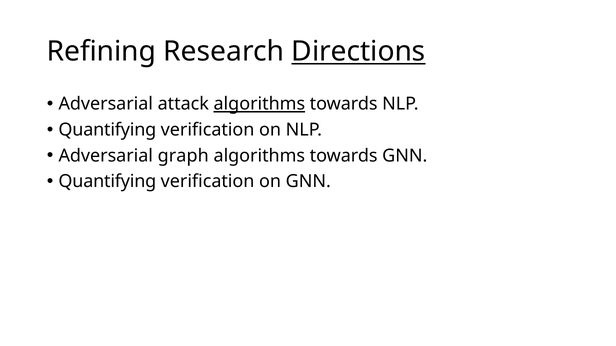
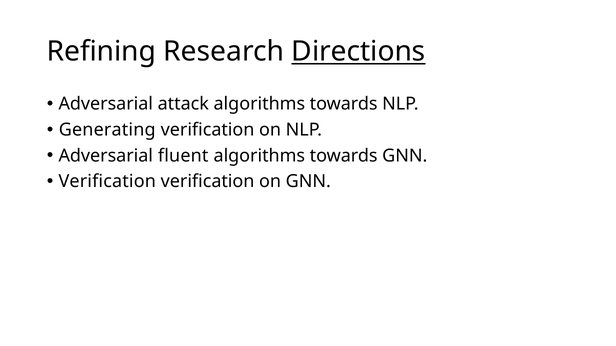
algorithms underline: present -> none (259, 104)
Quantifying: Quantifying -> Generating (107, 130)
graph: graph -> fluent (183, 156)
Quantifying: Quantifying -> Verification (107, 182)
